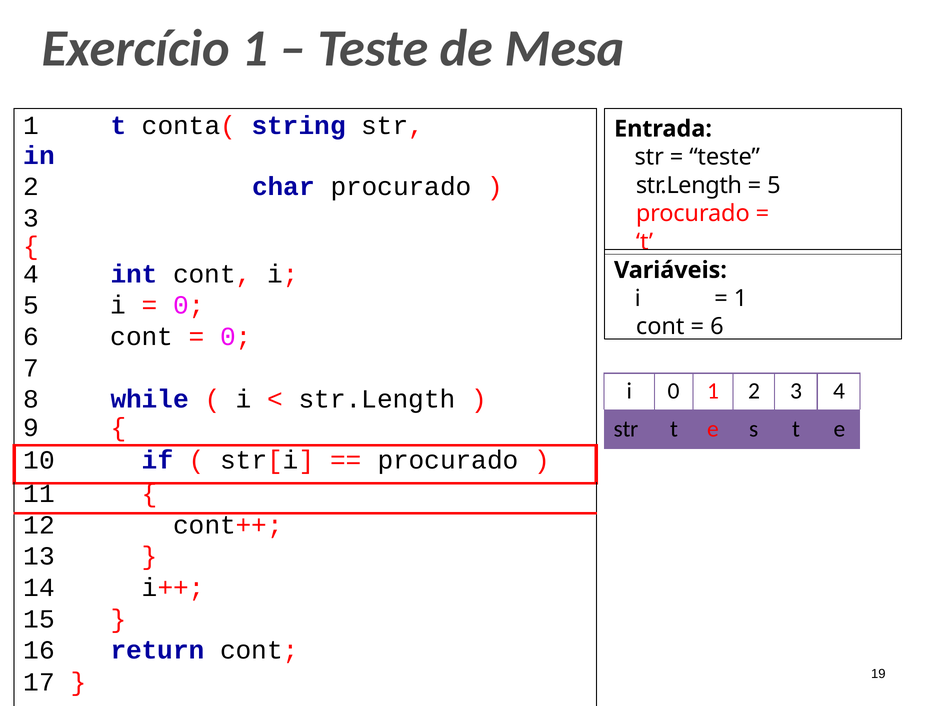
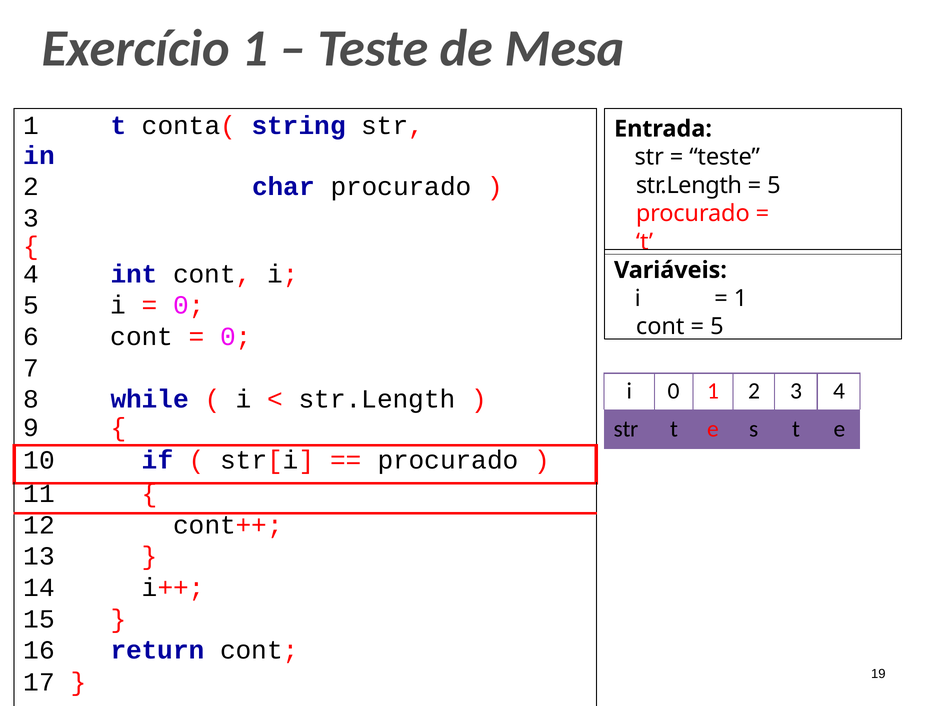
6: 6 -> 5 (717, 327)
